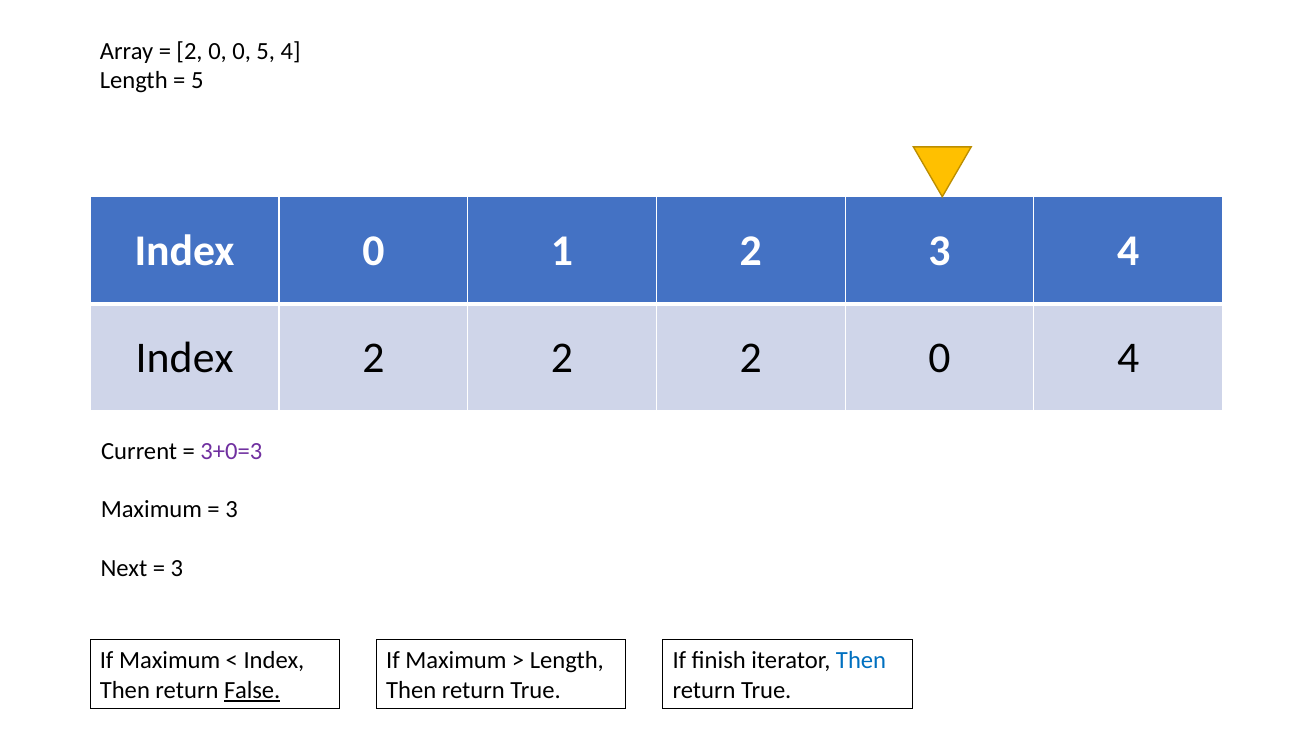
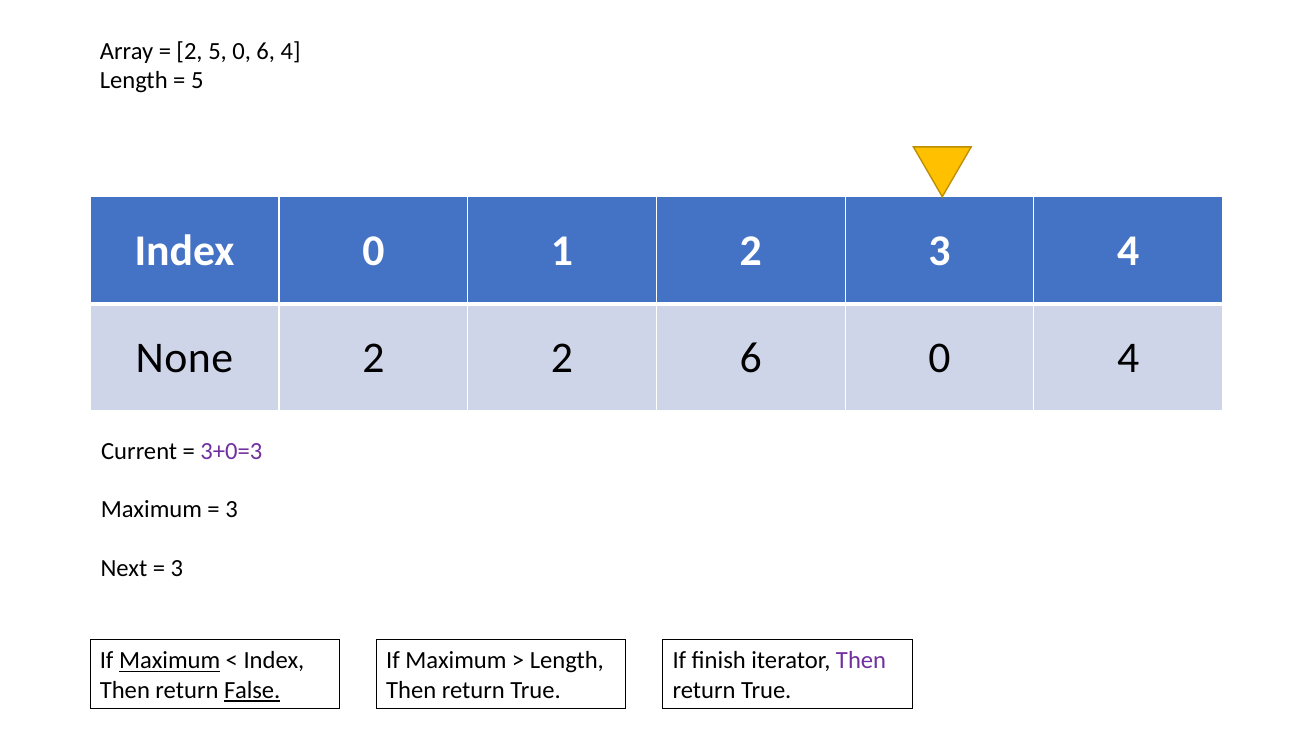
0: 0 -> 5 (218, 51)
0 5: 5 -> 6 (266, 51)
Index: Index -> None (184, 357)
2 2 2: 2 -> 6 (751, 357)
Maximum underline: none -> present (170, 660)
Then colour: blue -> purple (861, 660)
